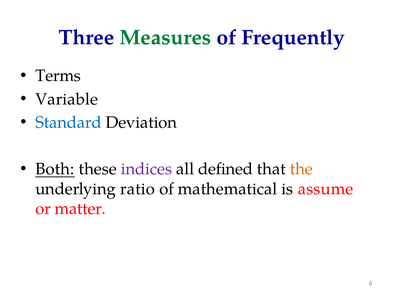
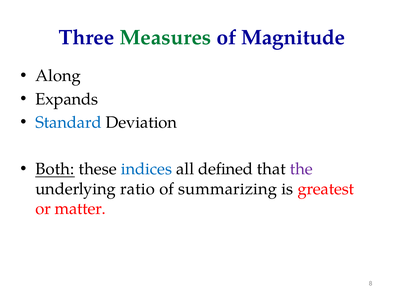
Frequently: Frequently -> Magnitude (293, 37)
Terms: Terms -> Along (58, 76)
Variable: Variable -> Expands (67, 99)
indices colour: purple -> blue (146, 169)
the colour: orange -> purple (301, 169)
mathematical: mathematical -> summarizing (228, 189)
assume: assume -> greatest (326, 189)
